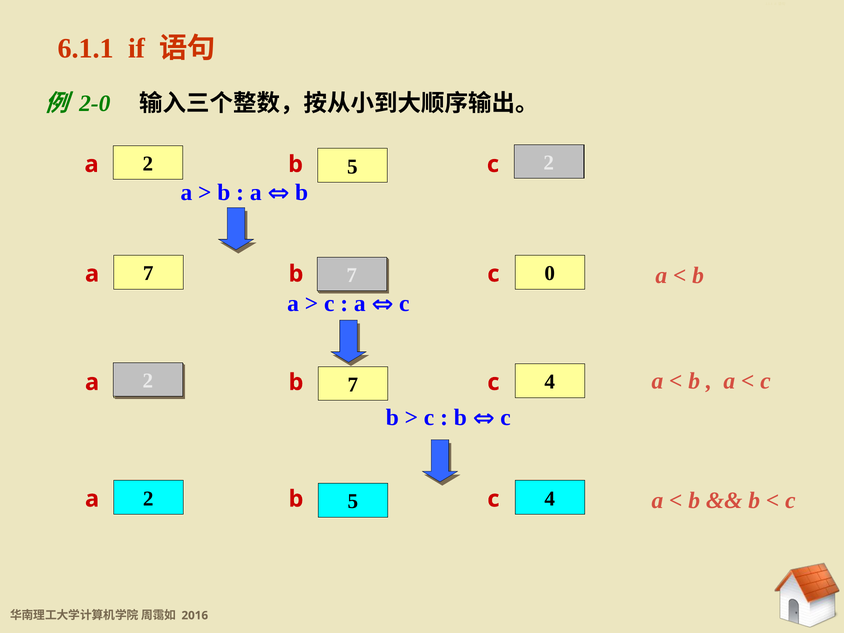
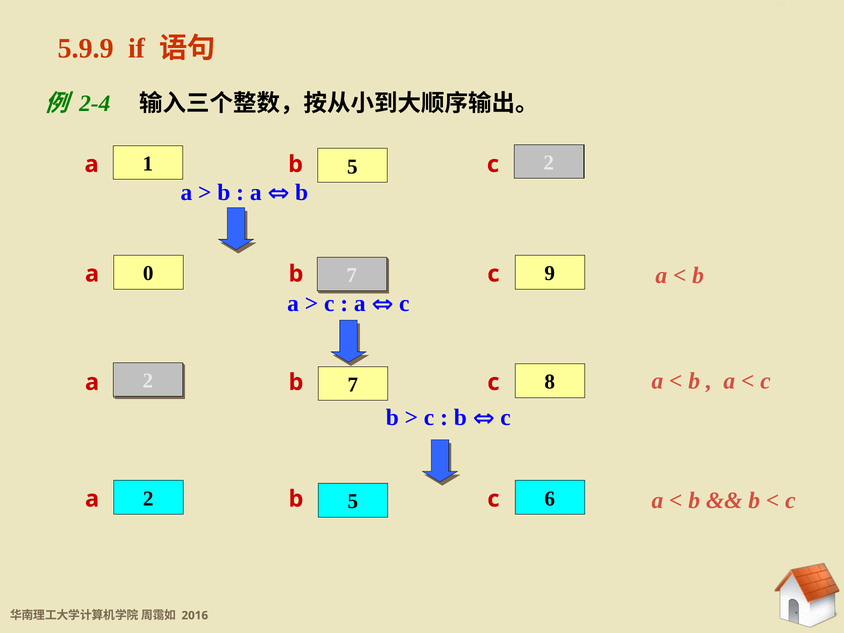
6.1.1: 6.1.1 -> 5.9.9 (86, 49)
2-0: 2-0 -> 2-4 (95, 104)
2: 2 -> 1 (148, 164)
a 7: 7 -> 0 (148, 273)
0: 0 -> 9 (550, 273)
7 4: 4 -> 8 (550, 382)
5 4: 4 -> 6 (550, 499)
